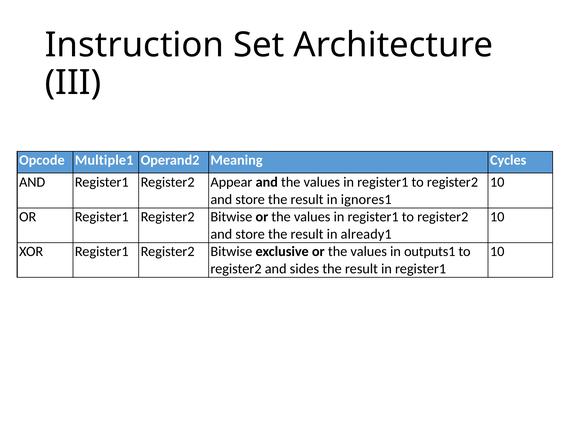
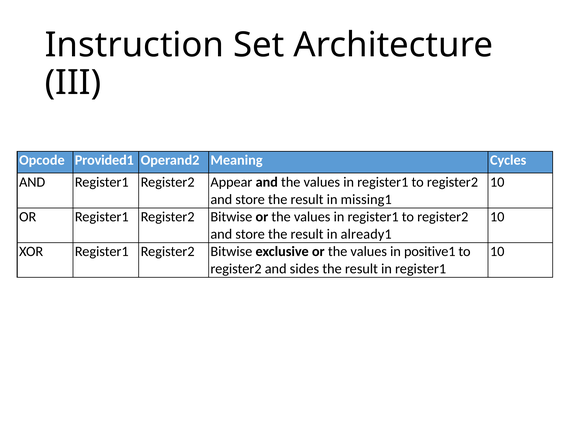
Multiple1: Multiple1 -> Provided1 (104, 160)
ignores1: ignores1 -> missing1 (366, 200)
outputs1: outputs1 -> positive1 (430, 252)
